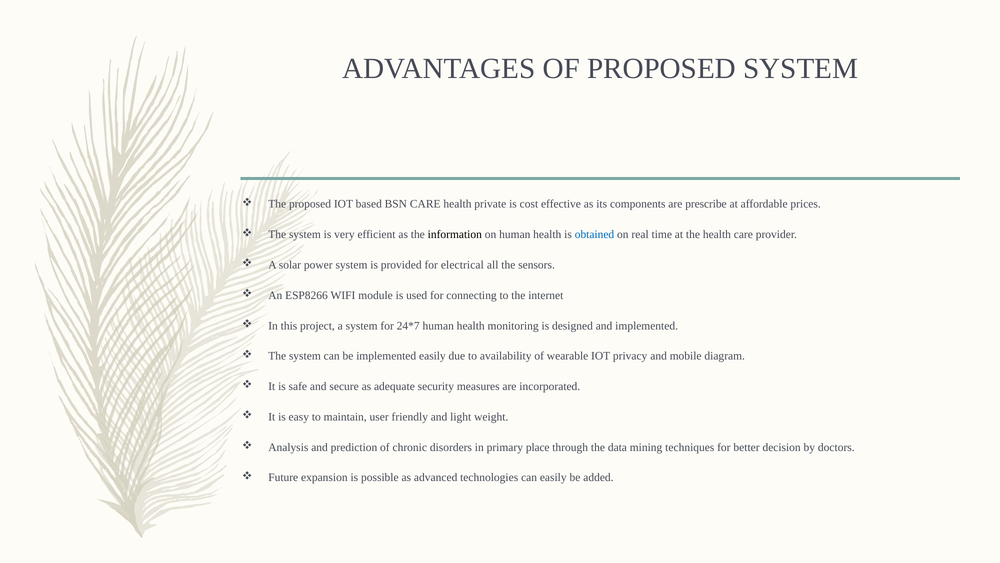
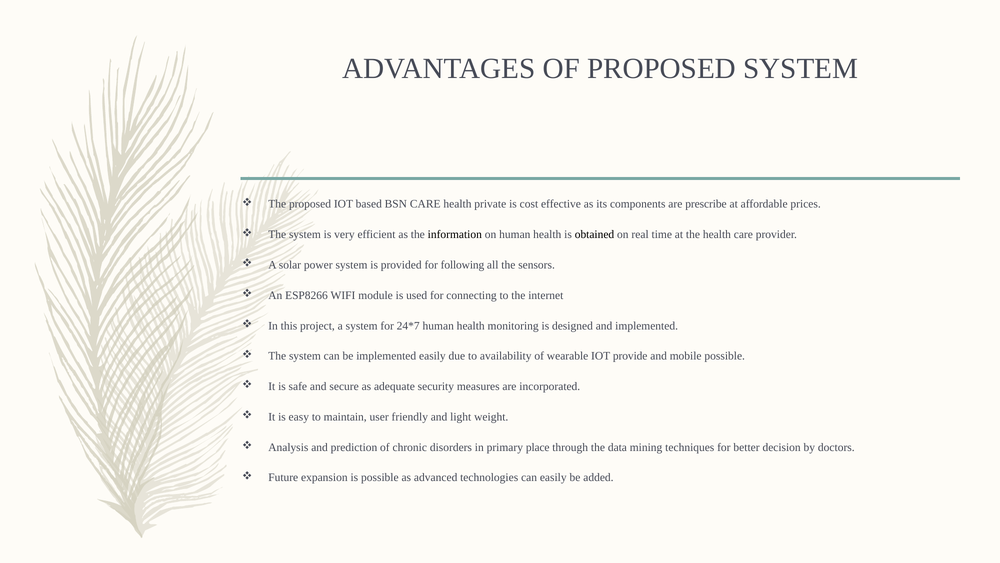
obtained colour: blue -> black (594, 234)
electrical: electrical -> following (462, 265)
privacy: privacy -> provide (630, 356)
mobile diagram: diagram -> possible (725, 356)
